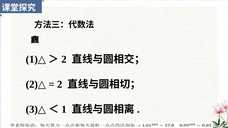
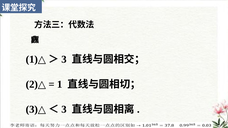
2: 2 -> 3 (64, 59)
2: 2 -> 1 (60, 84)
1: 1 -> 3 (64, 110)
